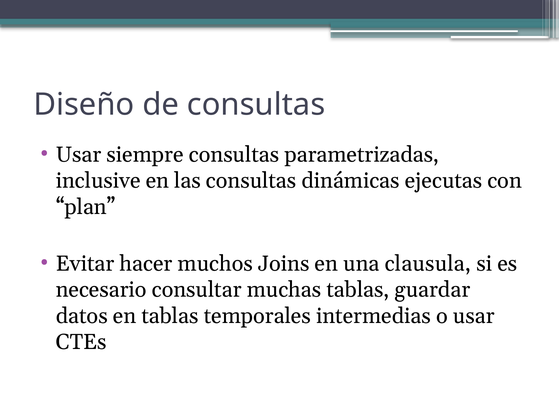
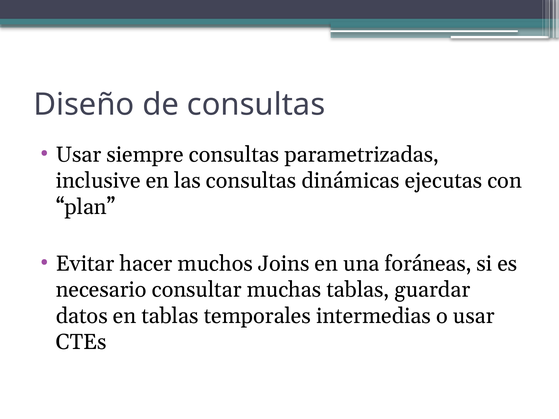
clausula: clausula -> foráneas (428, 264)
